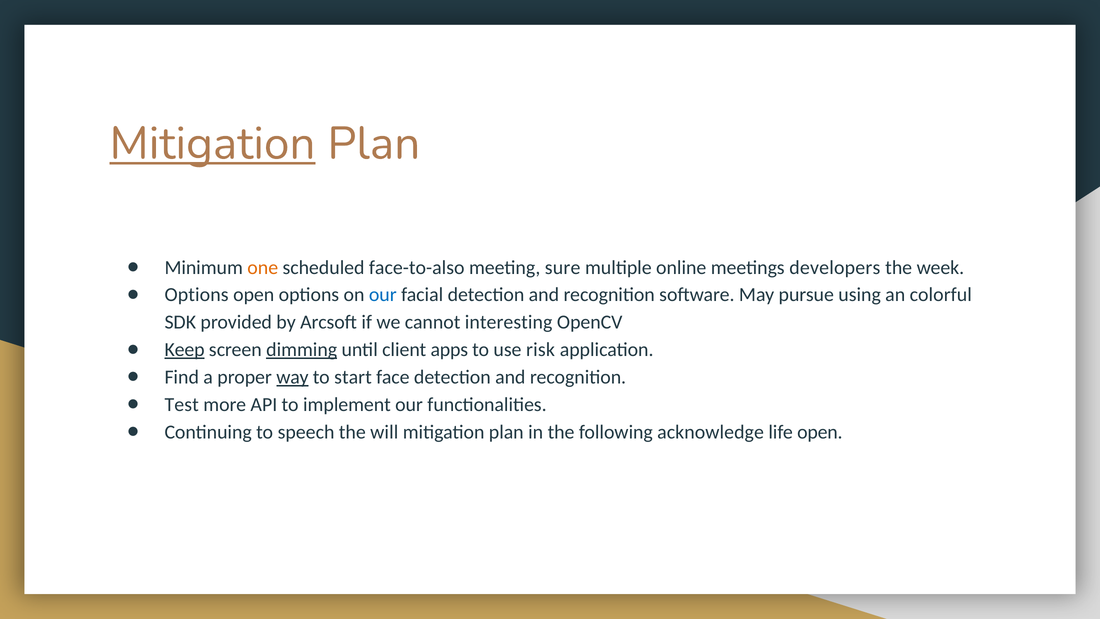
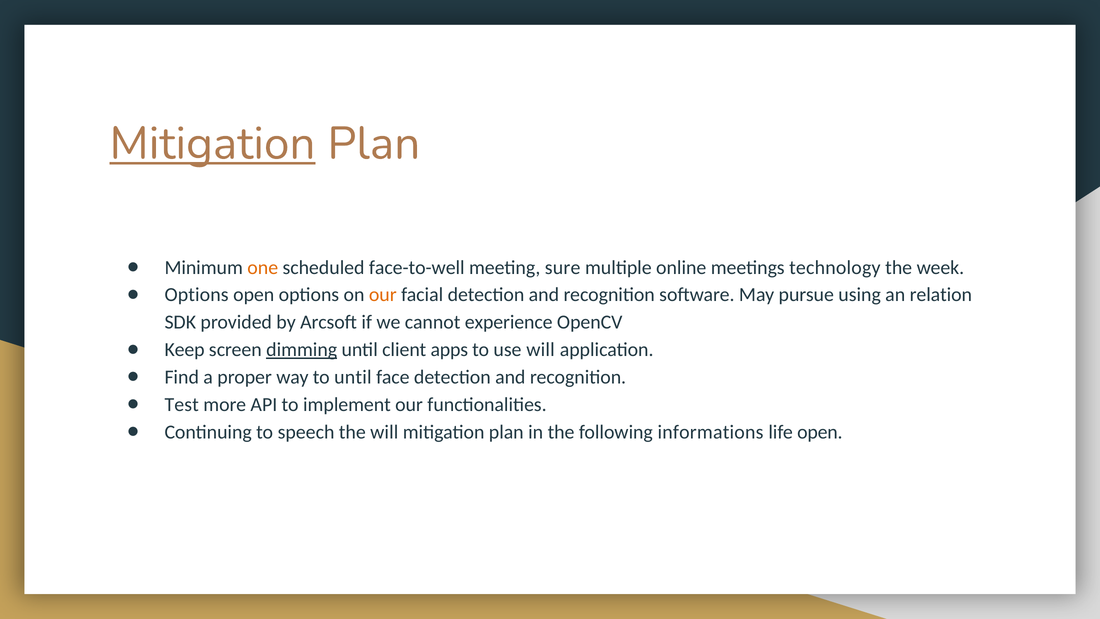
face-to-also: face-to-also -> face-to-well (417, 267)
developers: developers -> technology (835, 267)
our colour: blue -> orange (383, 295)
colorful: colorful -> relation (941, 295)
interesting: interesting -> experience (509, 322)
Keep underline: present -> none (185, 350)
use risk: risk -> will (541, 350)
way underline: present -> none (292, 377)
to start: start -> until (353, 377)
acknowledge: acknowledge -> informations (710, 432)
